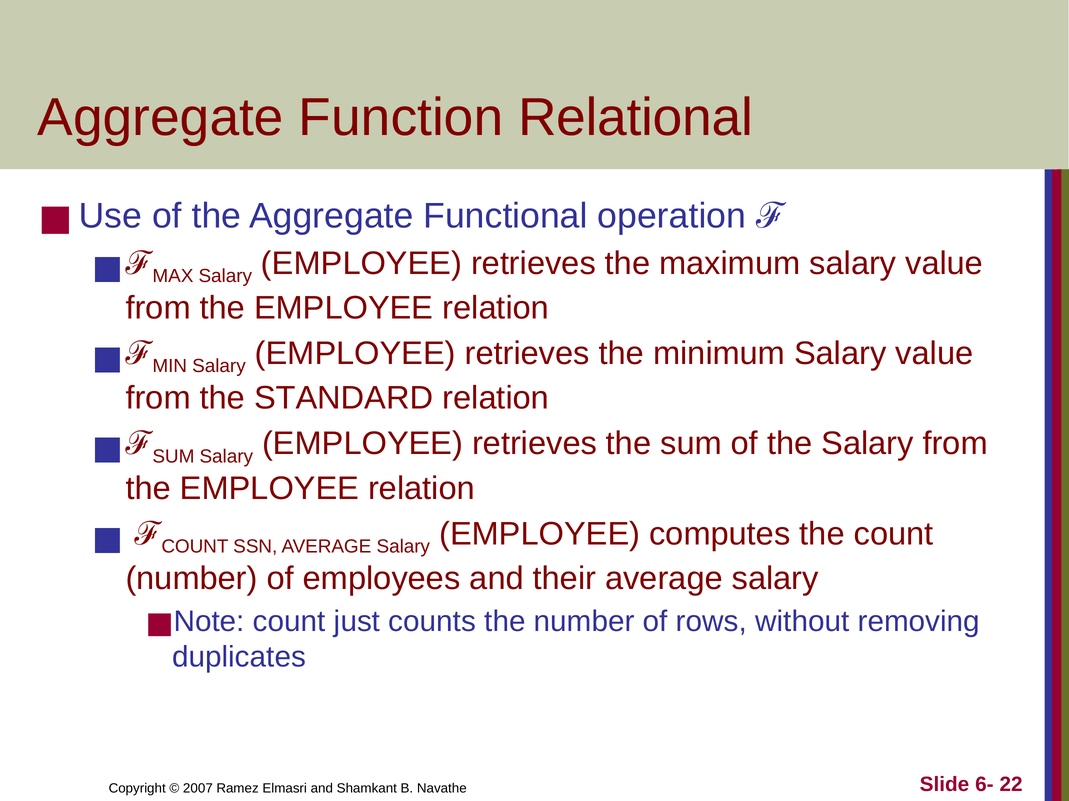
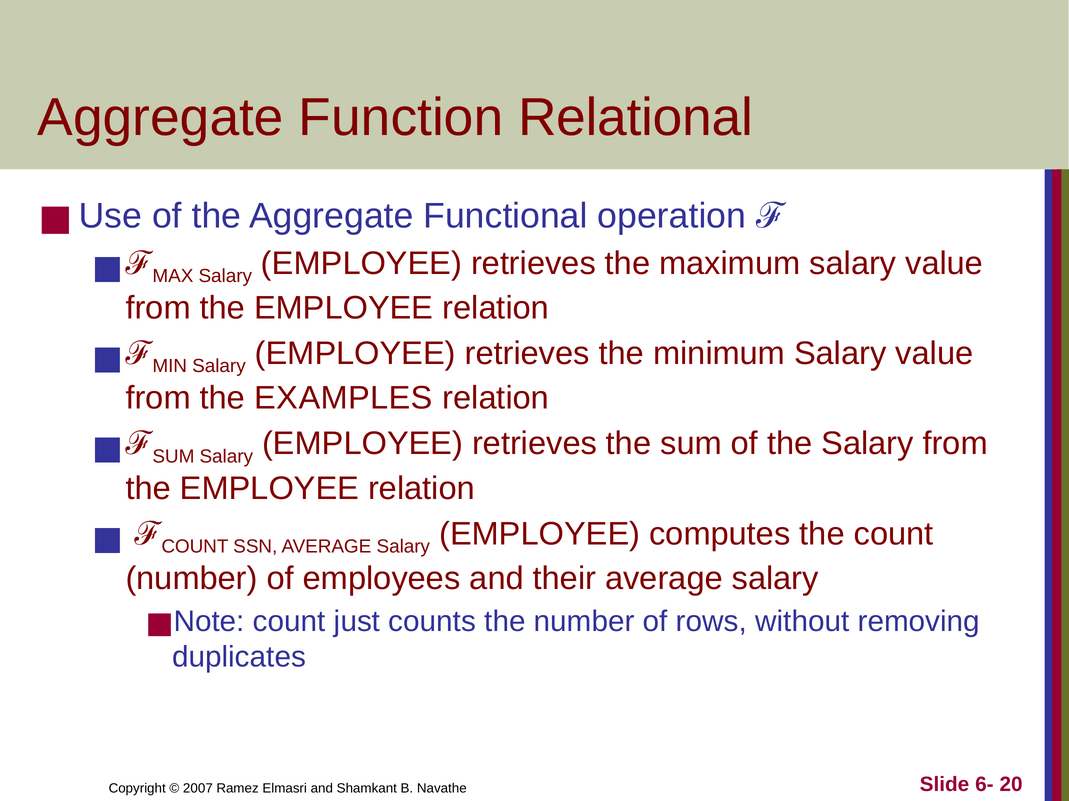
STANDARD: STANDARD -> EXAMPLES (343, 398)
22: 22 -> 20 (1011, 785)
